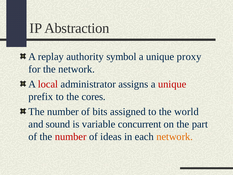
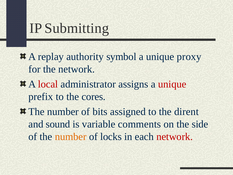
Abstraction: Abstraction -> Submitting (77, 28)
world: world -> dirent (186, 112)
concurrent: concurrent -> comments (139, 124)
part: part -> side (200, 124)
number colour: red -> orange (71, 136)
ideas: ideas -> locks (111, 136)
network colour: orange -> red (175, 136)
